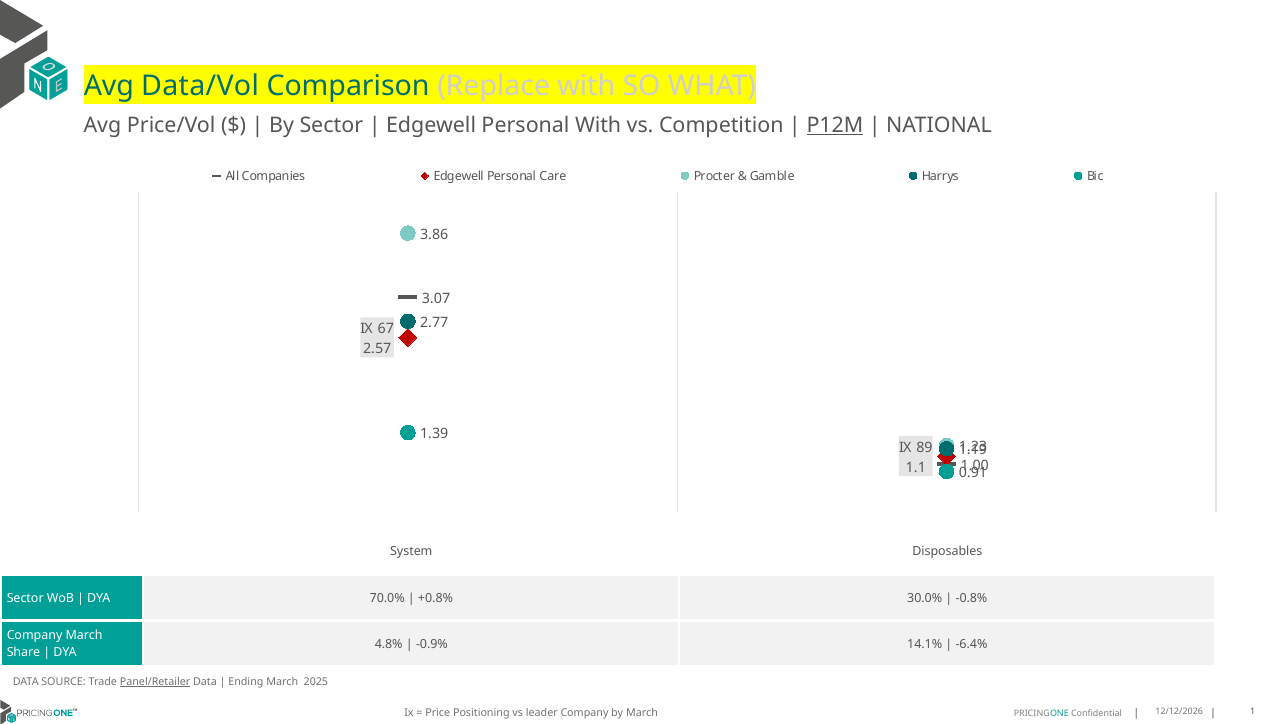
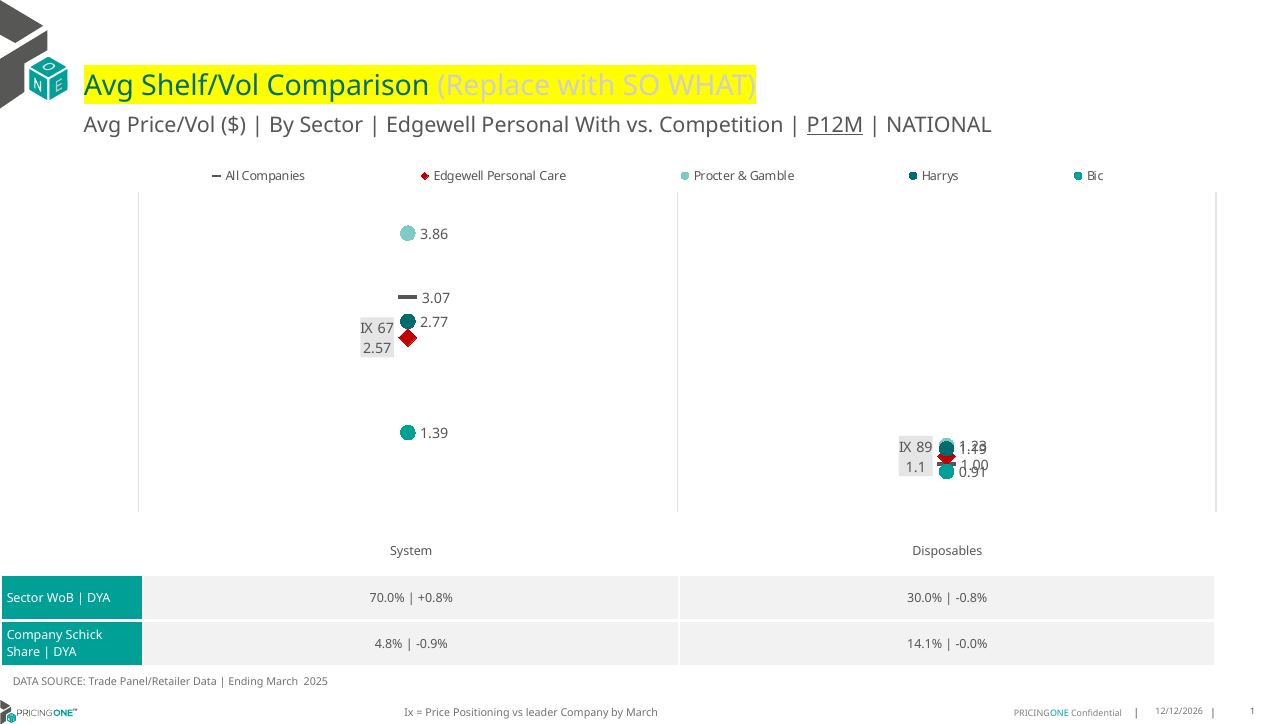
Data/Vol: Data/Vol -> Shelf/Vol (200, 86)
Company March: March -> Schick (84, 635)
-6.4%: -6.4% -> -0.0% (971, 644)
Panel/Retailer underline: present -> none (155, 682)
